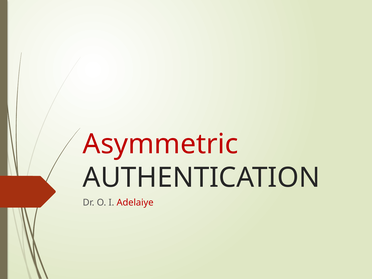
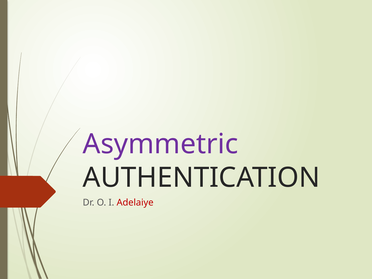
Asymmetric colour: red -> purple (160, 144)
